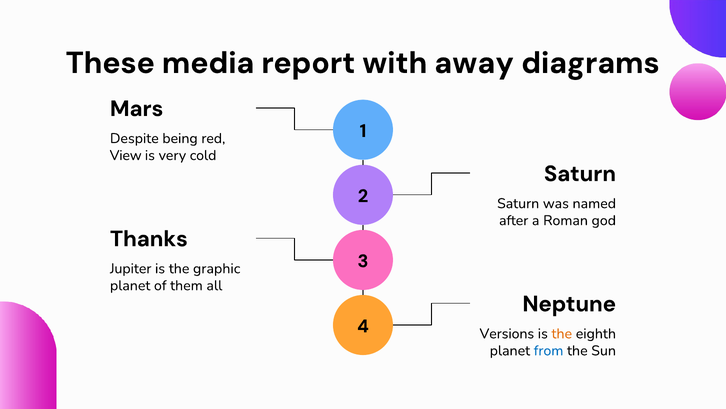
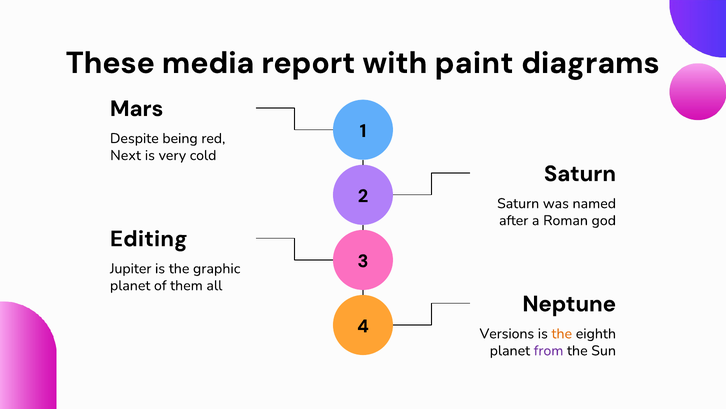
away: away -> paint (474, 63)
View: View -> Next (126, 155)
Thanks: Thanks -> Editing (149, 239)
from colour: blue -> purple (549, 350)
